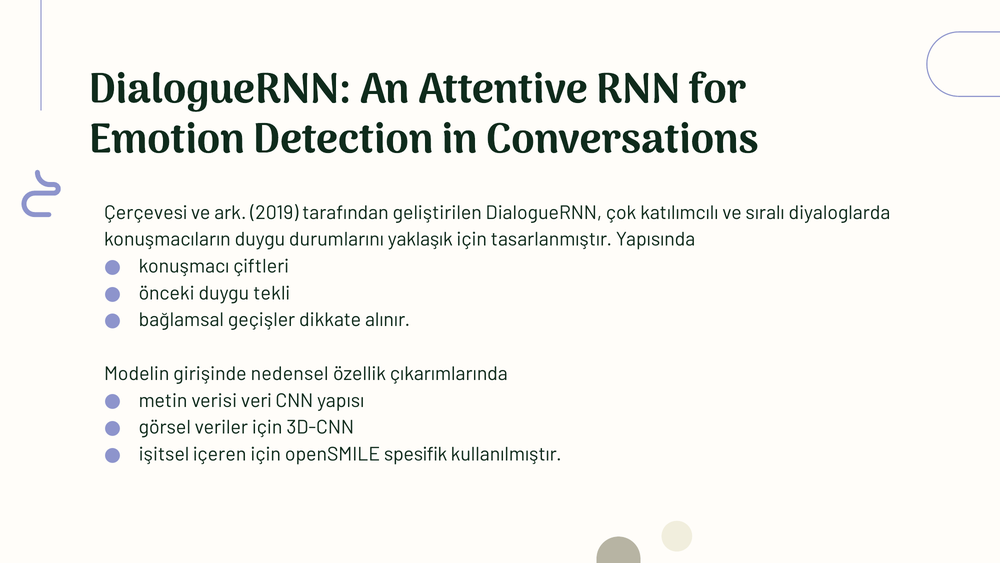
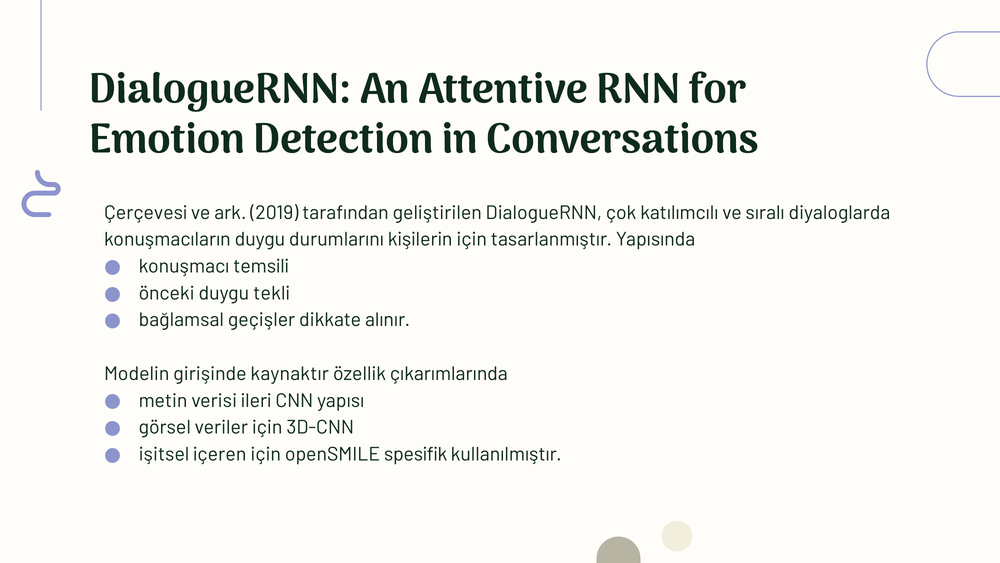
yaklaşık: yaklaşık -> kişilerin (420, 239)
çiftleri: çiftleri -> temsili (261, 266)
nedensel: nedensel -> kaynaktır (290, 373)
veri: veri -> ileri (256, 400)
